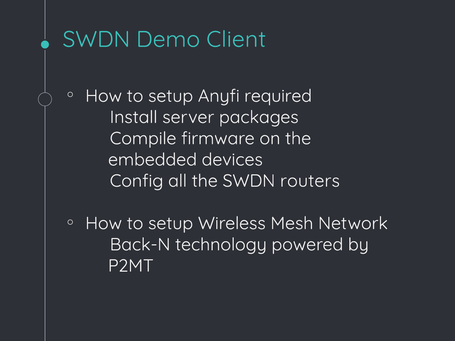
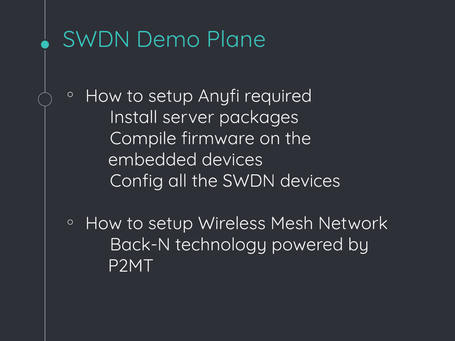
Client: Client -> Plane (236, 39)
SWDN routers: routers -> devices (310, 181)
